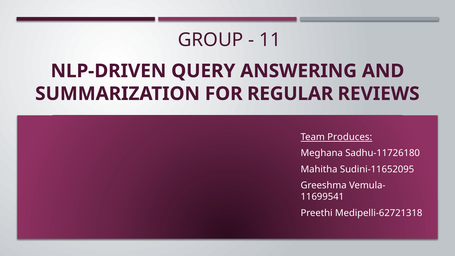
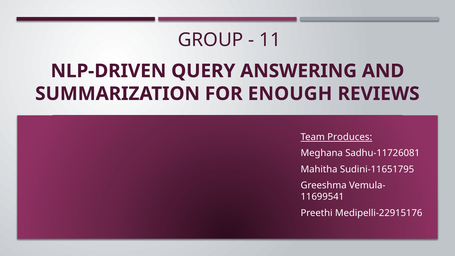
REGULAR: REGULAR -> ENOUGH (290, 94)
Sadhu-11726180: Sadhu-11726180 -> Sadhu-11726081 (383, 153)
Sudini-11652095: Sudini-11652095 -> Sudini-11651795 (377, 169)
Medipelli-62721318: Medipelli-62721318 -> Medipelli-22915176 (379, 213)
